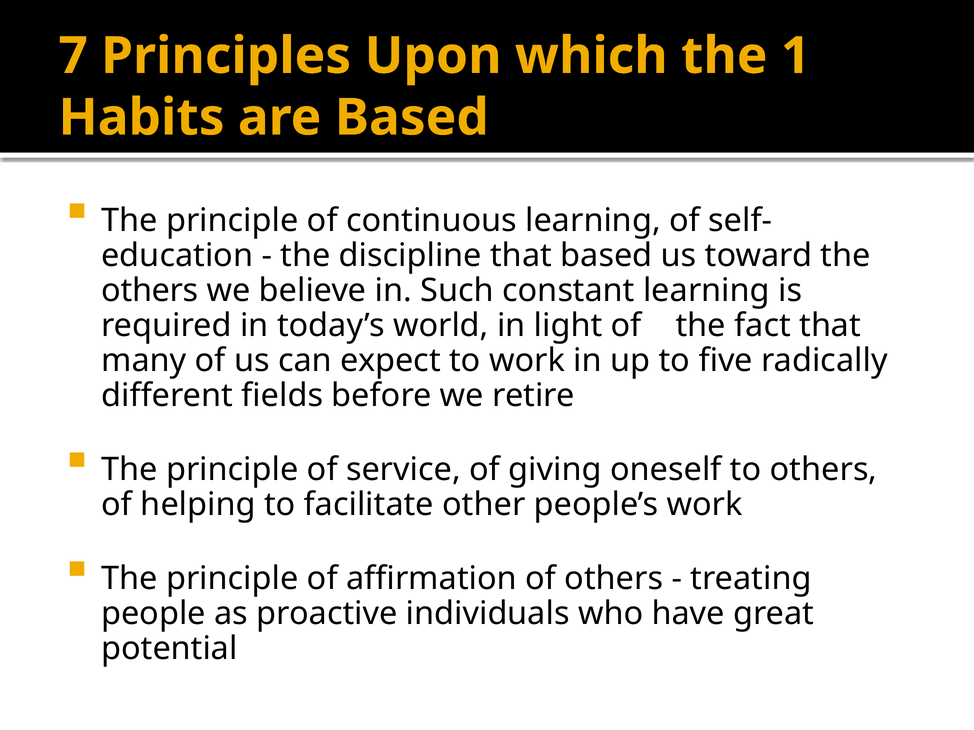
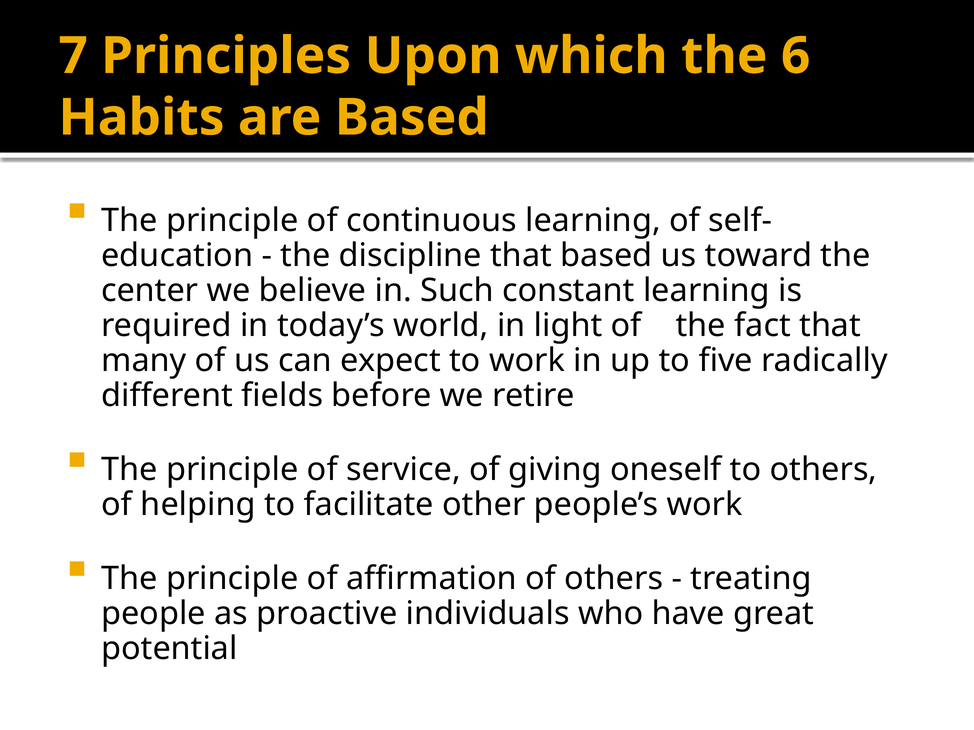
1: 1 -> 6 (796, 56)
others: others -> center (150, 291)
